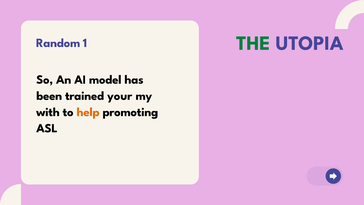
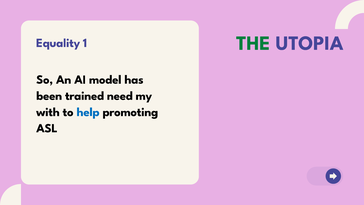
Random: Random -> Equality (58, 43)
your: your -> need (120, 96)
help colour: orange -> blue (88, 112)
